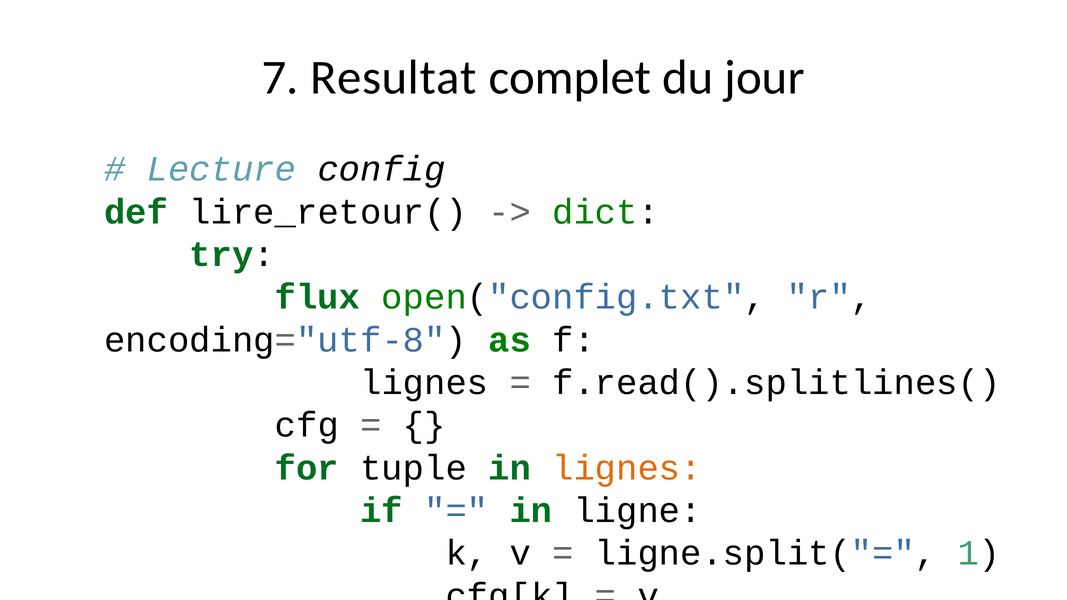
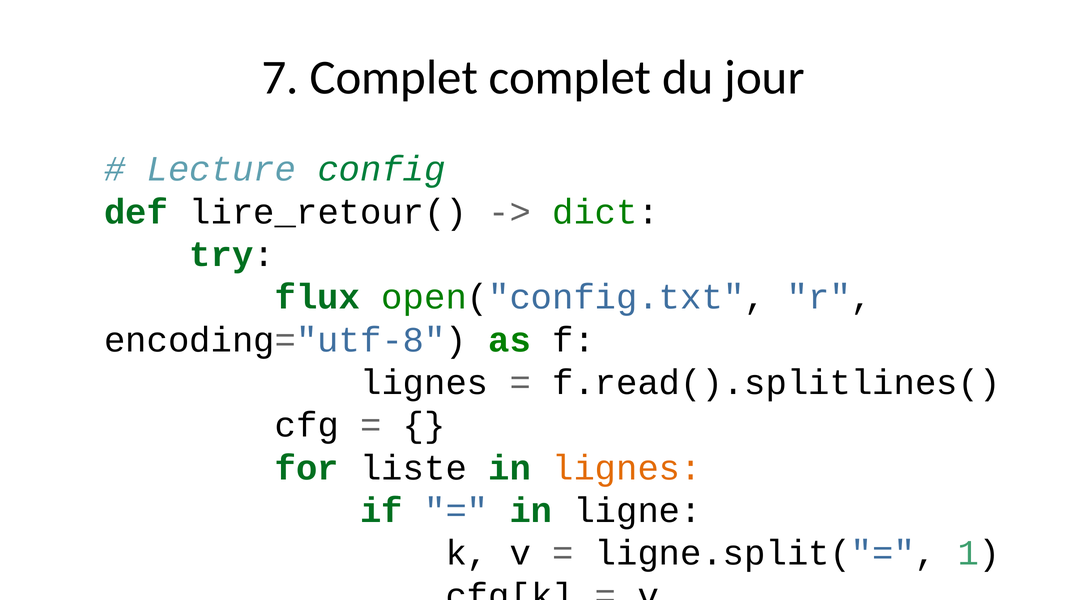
7 Resultat: Resultat -> Complet (394, 77)
config colour: black -> green (382, 169)
tuple: tuple -> liste (414, 468)
